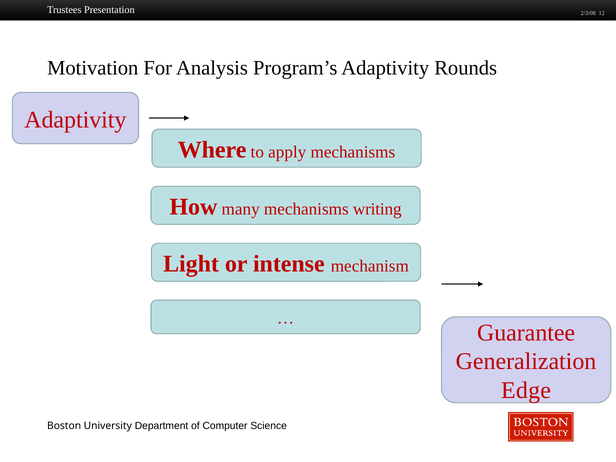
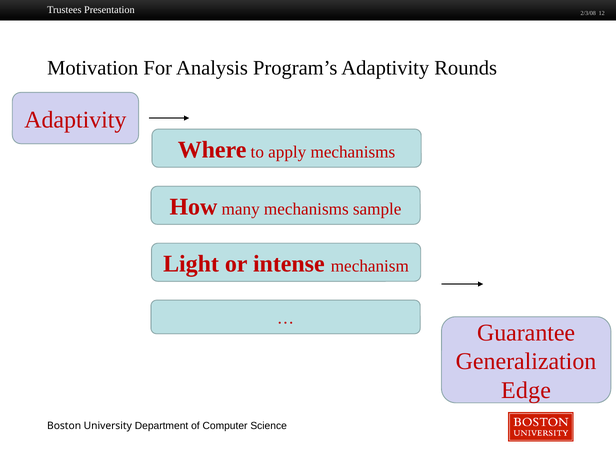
writing: writing -> sample (377, 209)
